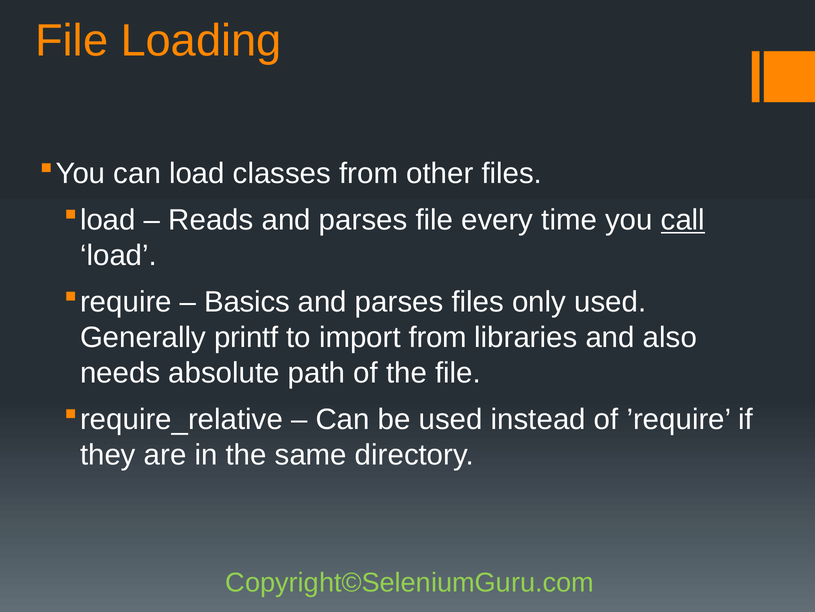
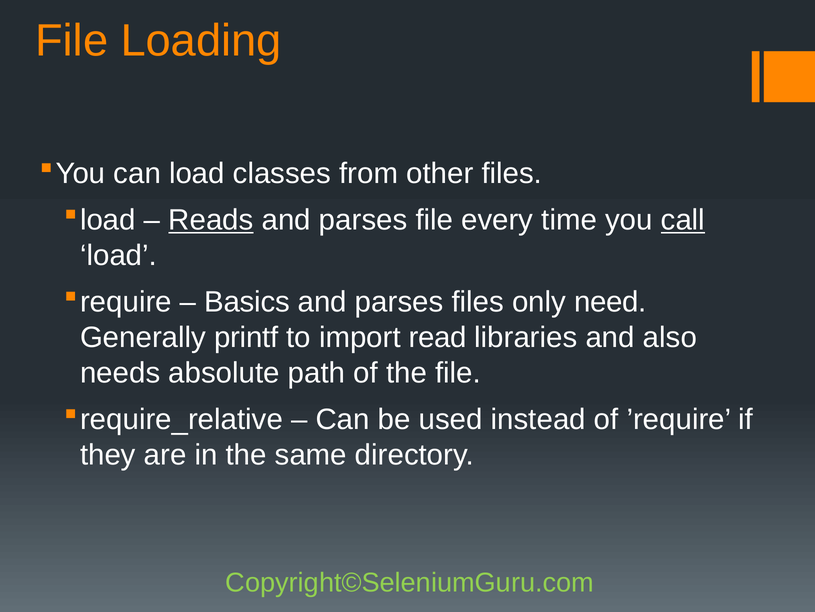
Reads underline: none -> present (211, 220)
only used: used -> need (610, 302)
import from: from -> read (438, 337)
